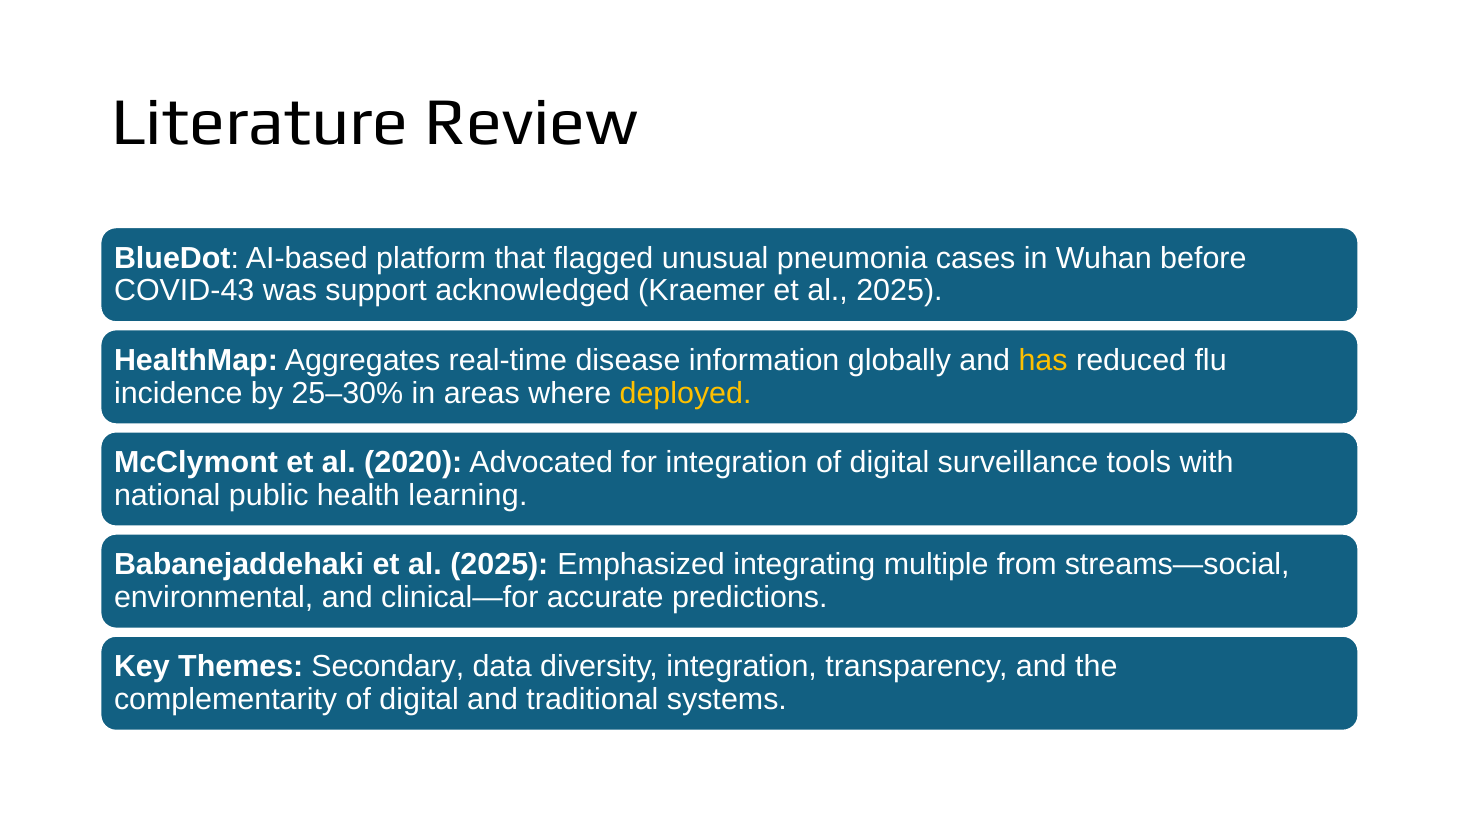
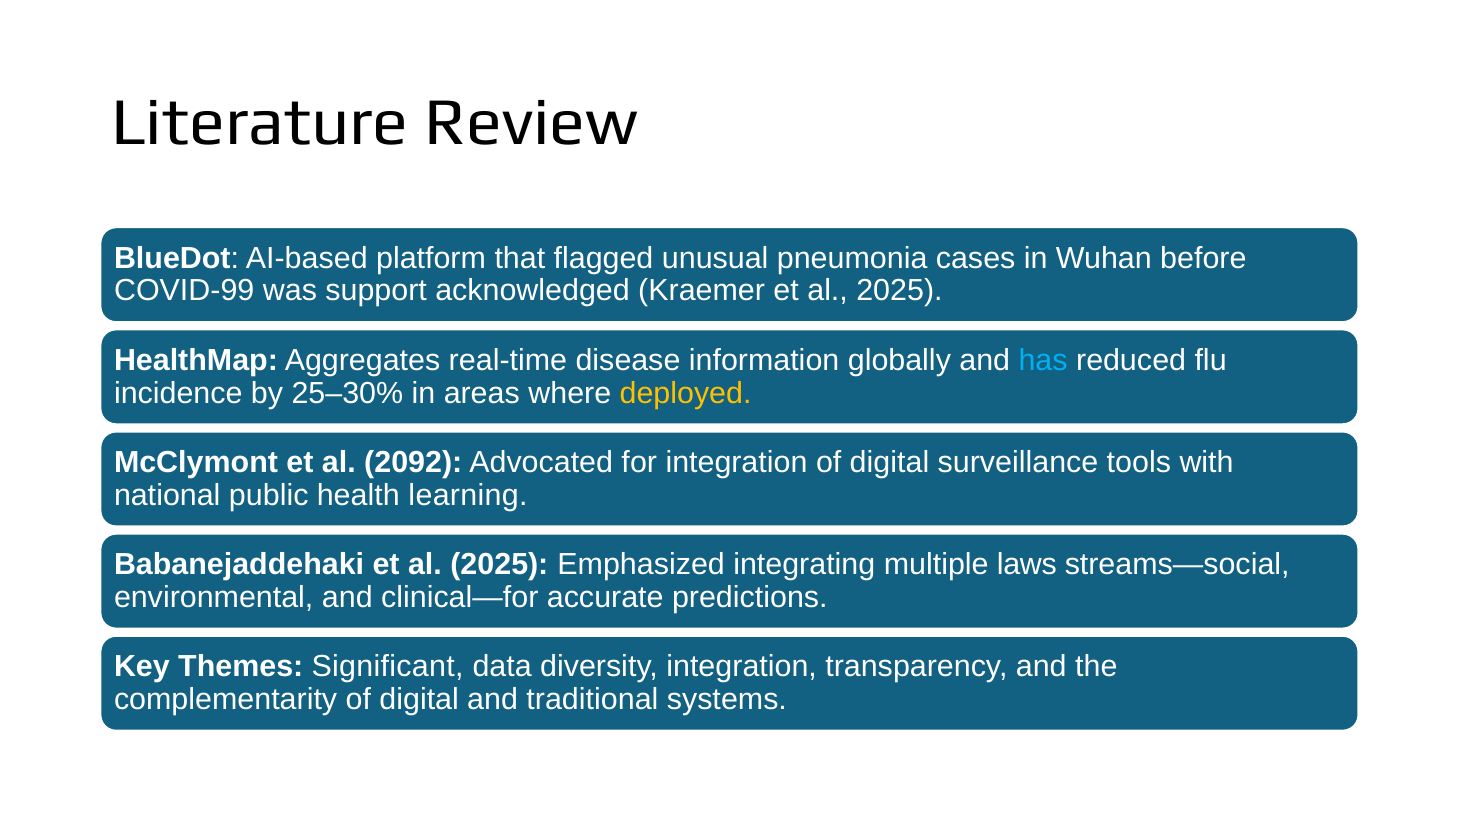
COVID-43: COVID-43 -> COVID-99 (184, 291)
has colour: yellow -> light blue (1043, 360)
2020: 2020 -> 2092 (413, 462)
from: from -> laws (1027, 564)
Secondary: Secondary -> Significant (388, 666)
